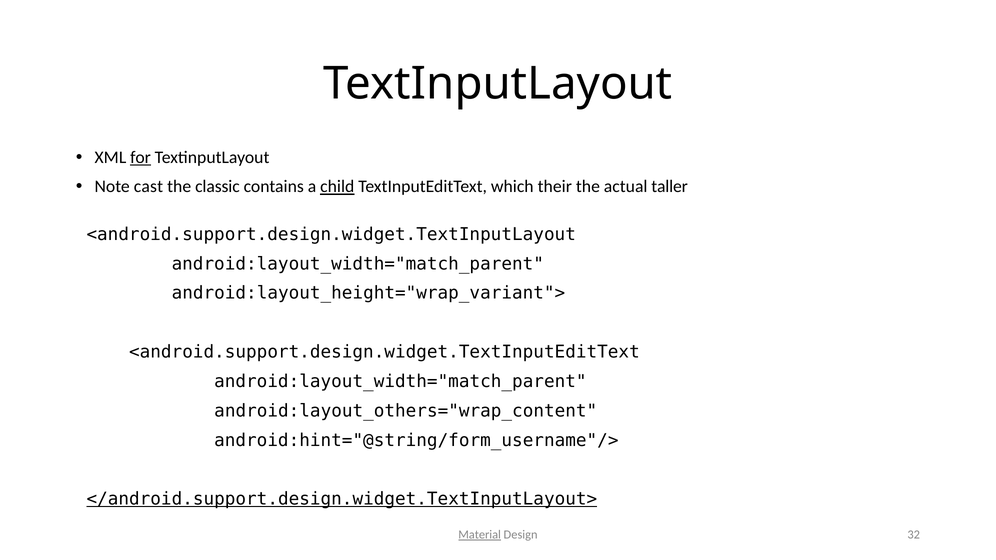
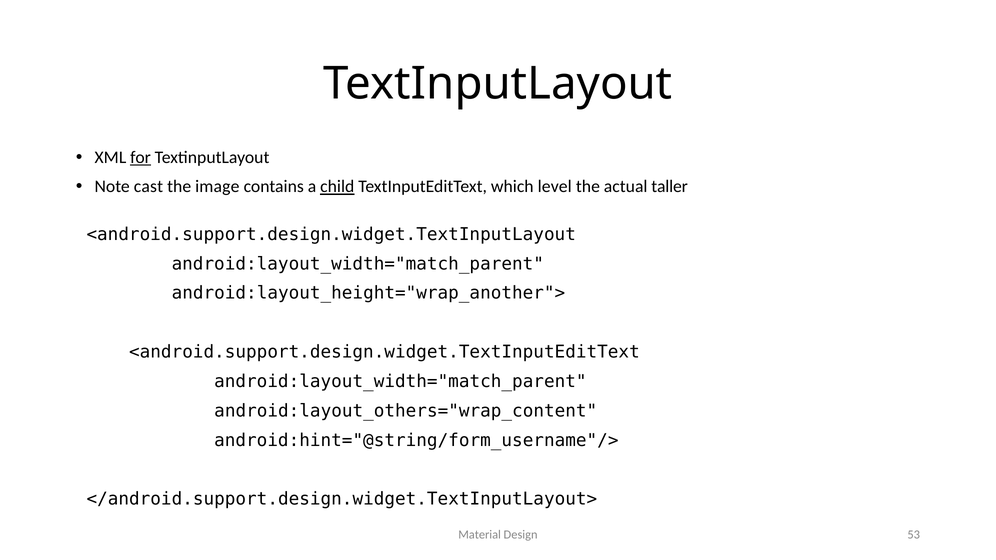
classic: classic -> image (217, 187)
their: their -> level (555, 187)
android:layout_height="wrap_variant">: android:layout_height="wrap_variant"> -> android:layout_height="wrap_another"> (368, 293)
</android.support.design.widget.TextInputLayout> underline: present -> none (342, 499)
Material underline: present -> none (480, 535)
32: 32 -> 53 (914, 535)
